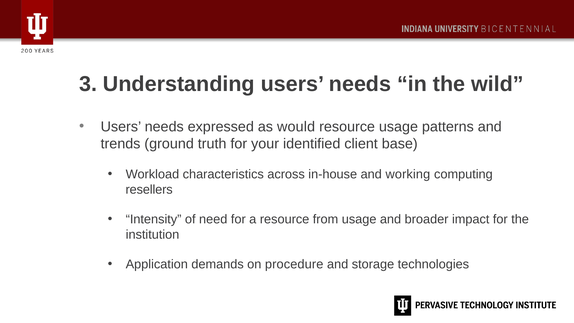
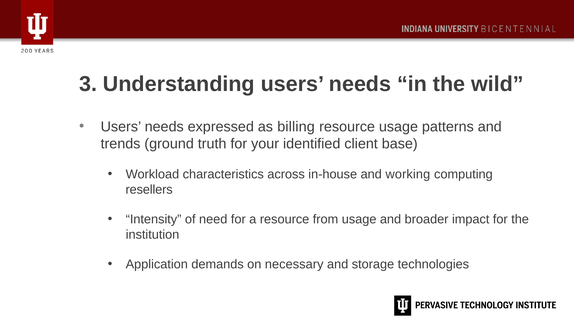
would: would -> billing (296, 127)
procedure: procedure -> necessary (294, 264)
